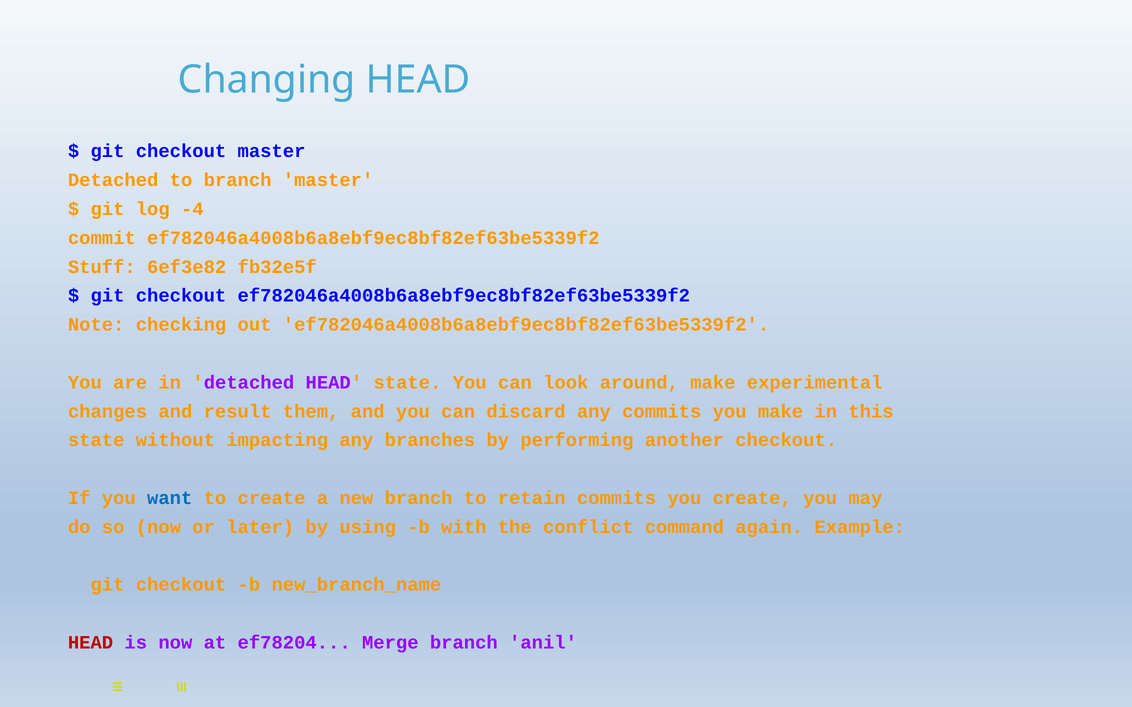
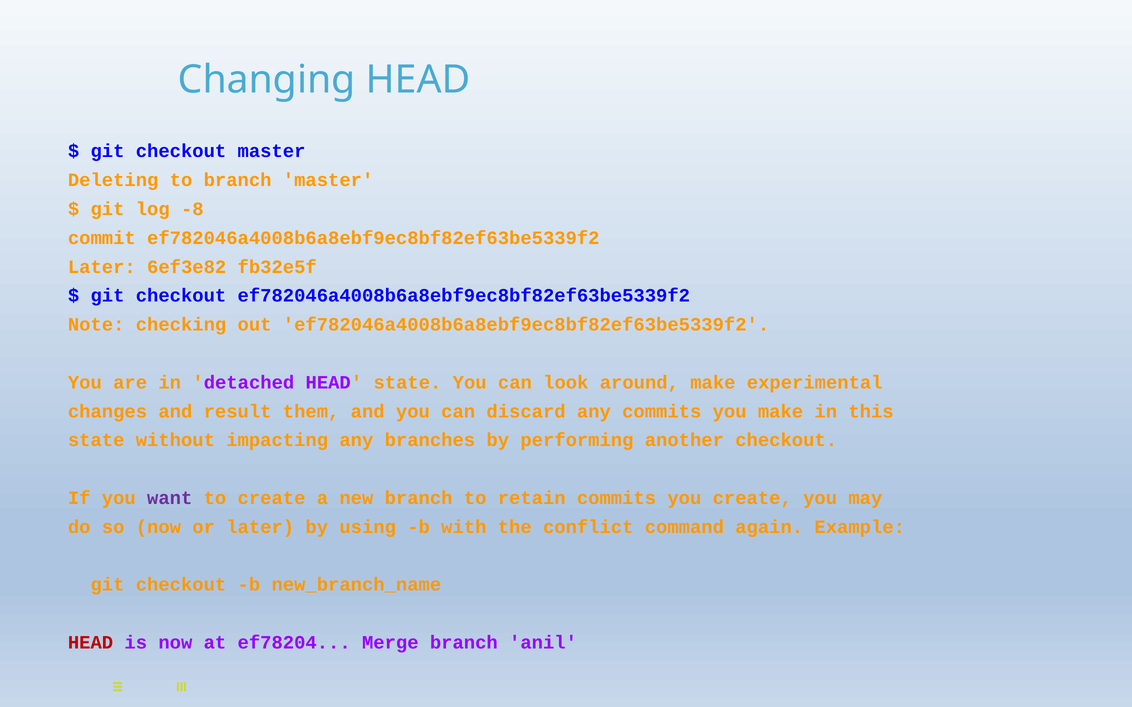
Detached: Detached -> Deleting (113, 180)
-4: -4 -> -8 (192, 209)
Stuff: Stuff -> Later (102, 267)
want colour: blue -> purple (170, 498)
